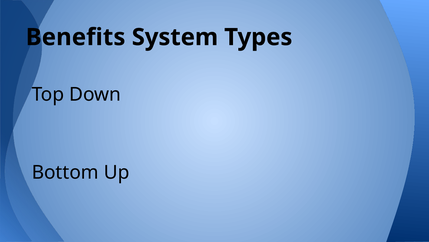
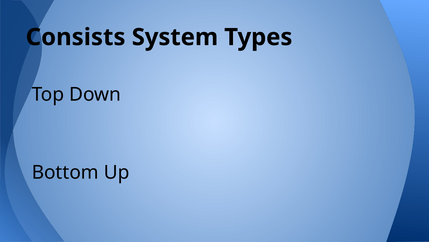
Benefits: Benefits -> Consists (76, 37)
